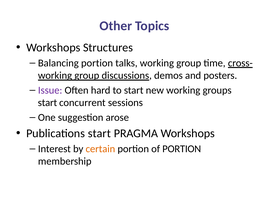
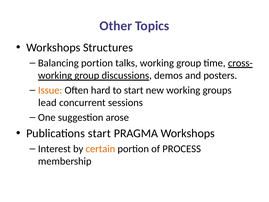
Issue colour: purple -> orange (50, 90)
start: start -> lead (47, 103)
of PORTION: PORTION -> PROCESS (182, 149)
